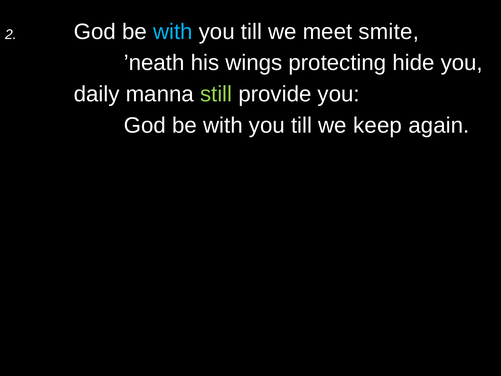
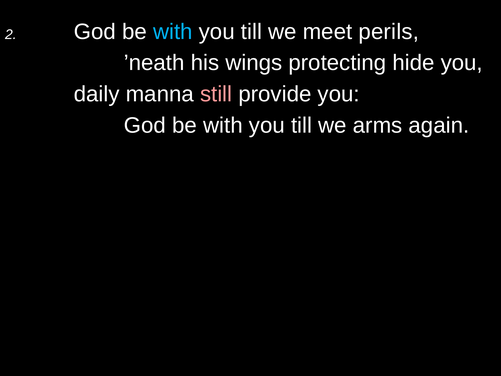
smite: smite -> perils (389, 32)
still colour: light green -> pink (216, 94)
keep: keep -> arms (378, 125)
